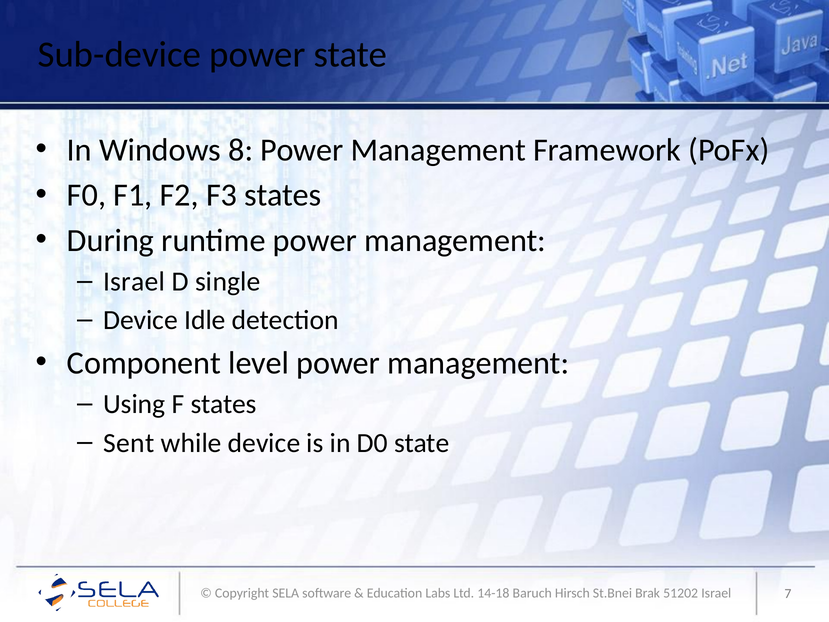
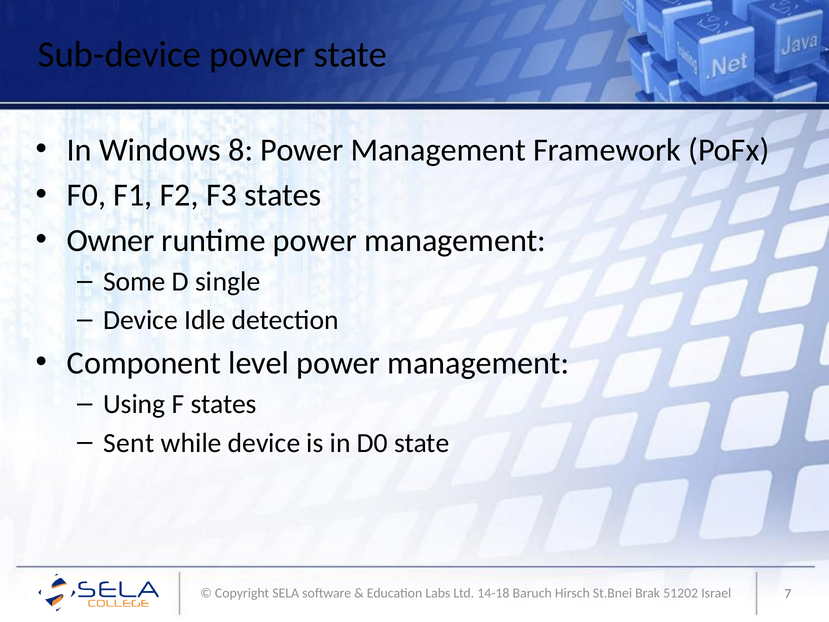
During: During -> Owner (111, 240)
Israel: Israel -> Some (134, 282)
